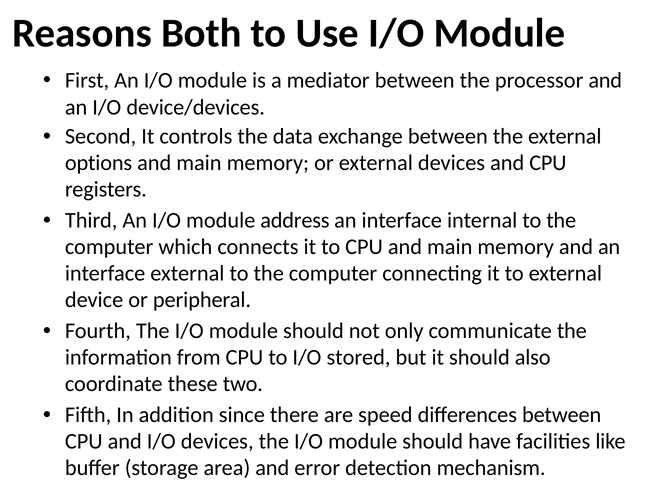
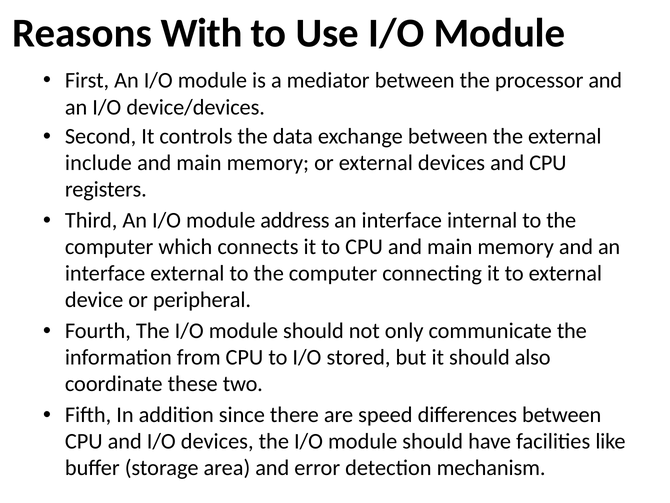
Both: Both -> With (202, 33)
options: options -> include (98, 163)
